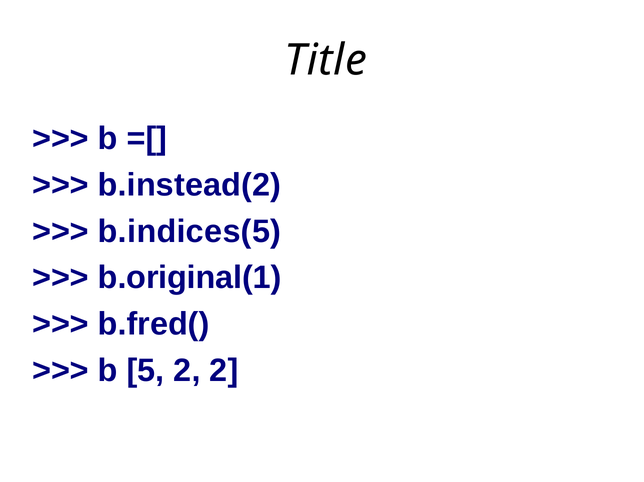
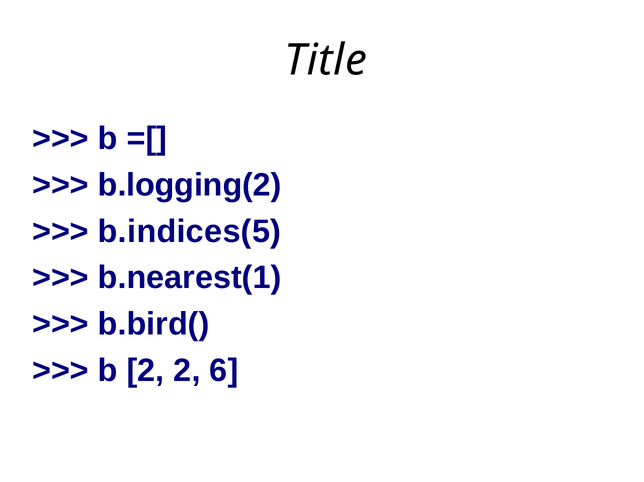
b.instead(2: b.instead(2 -> b.logging(2 (190, 185)
b.original(1: b.original(1 -> b.nearest(1 (190, 278)
b.fred(: b.fred( -> b.bird( (154, 324)
b 5: 5 -> 2 (146, 371)
2 2: 2 -> 6 (224, 371)
